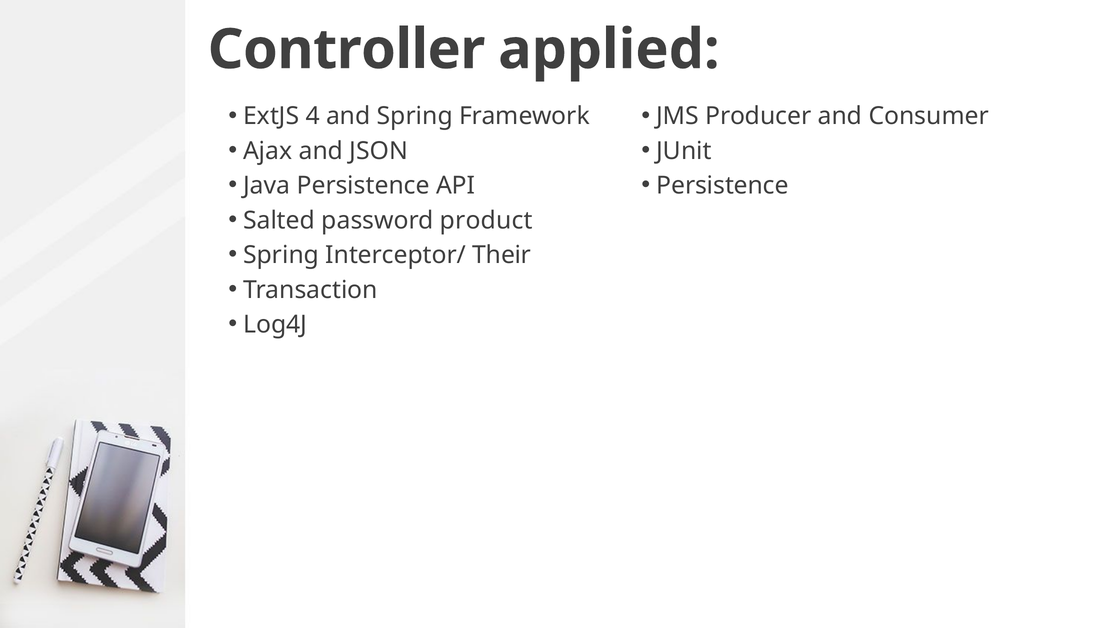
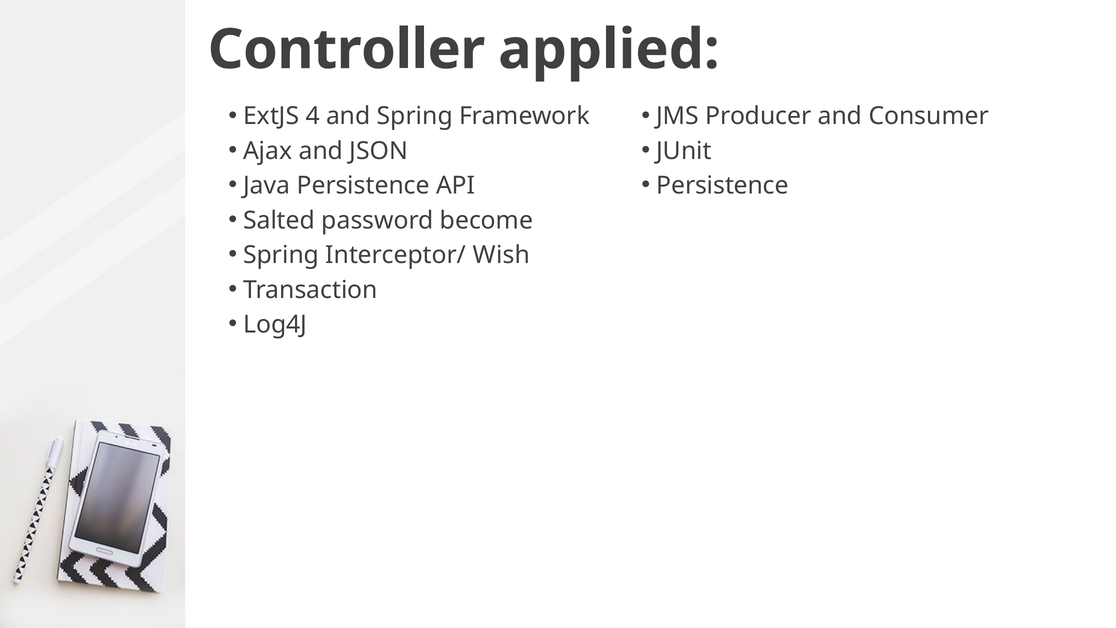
product: product -> become (486, 220)
Their: Their -> Wish (502, 255)
